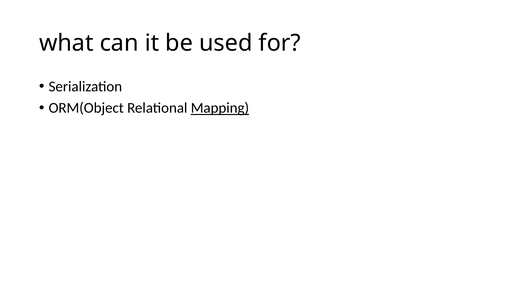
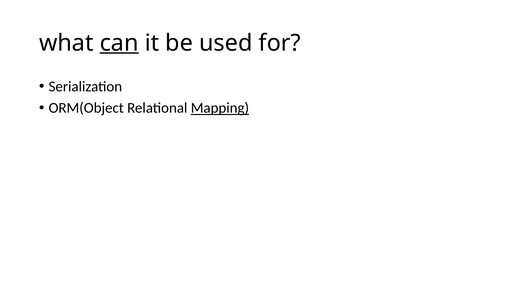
can underline: none -> present (119, 43)
